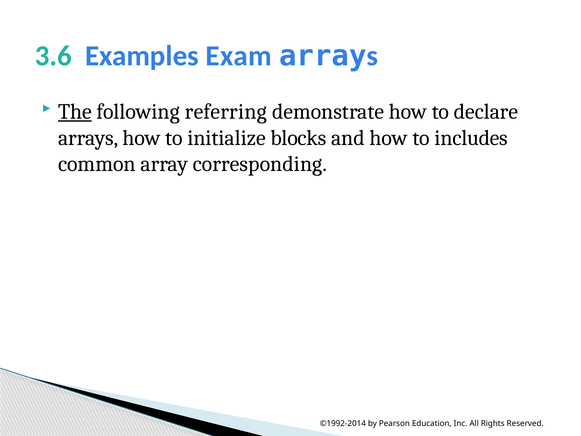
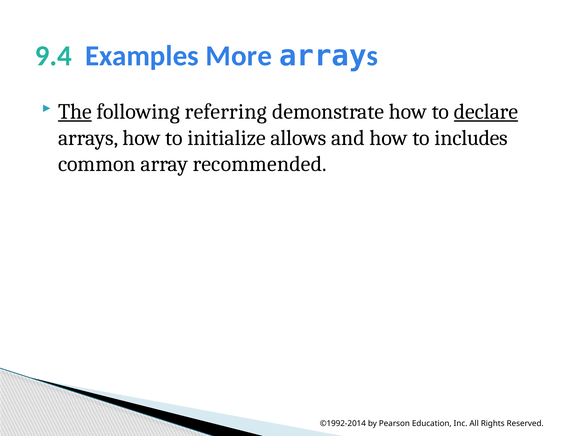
3.6: 3.6 -> 9.4 (53, 56)
Exam: Exam -> More (239, 56)
declare underline: none -> present (486, 112)
blocks: blocks -> allows (298, 138)
corresponding: corresponding -> recommended (260, 164)
